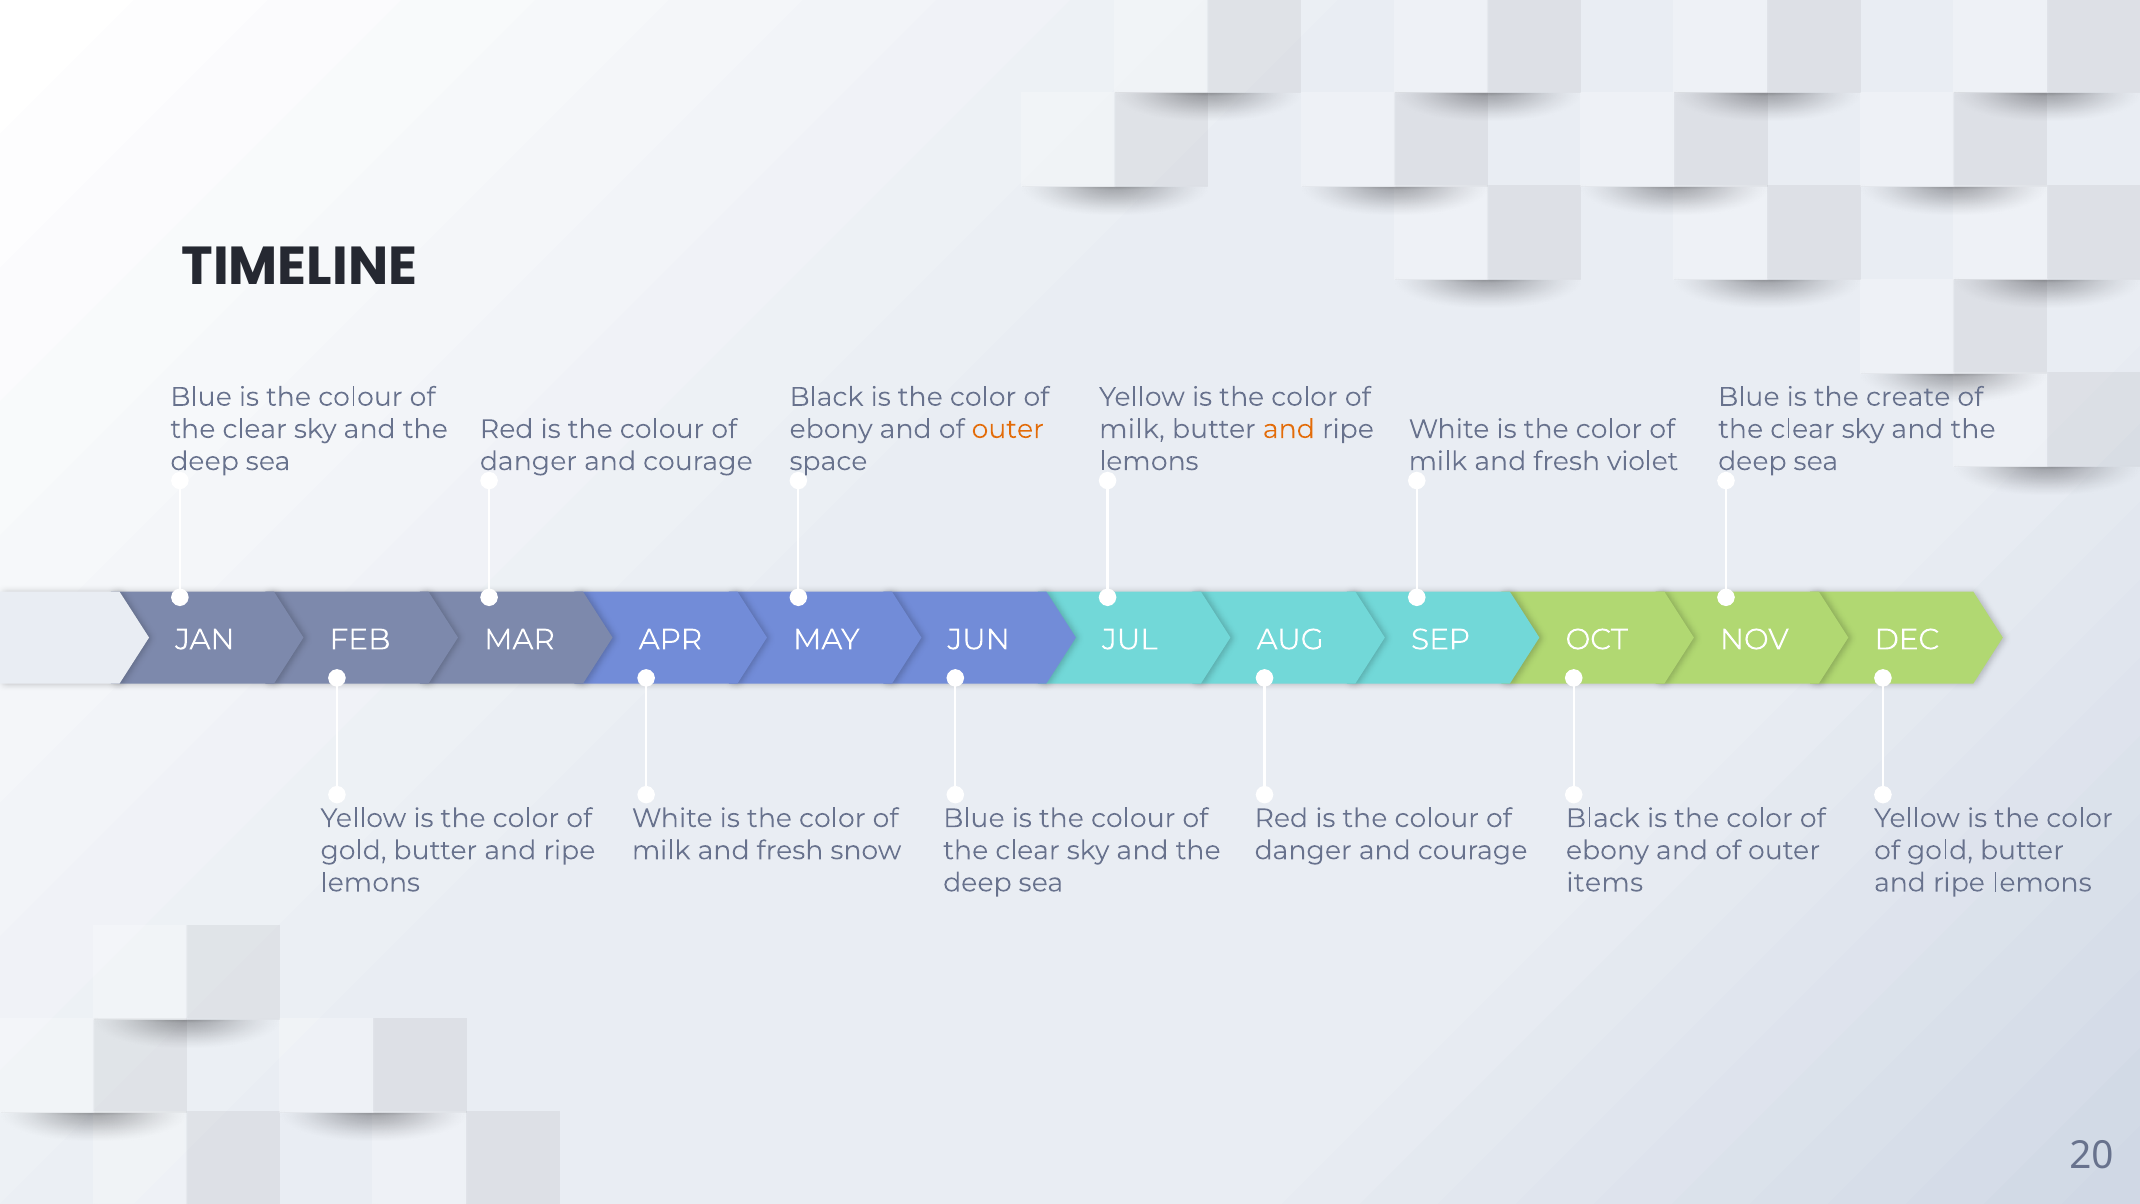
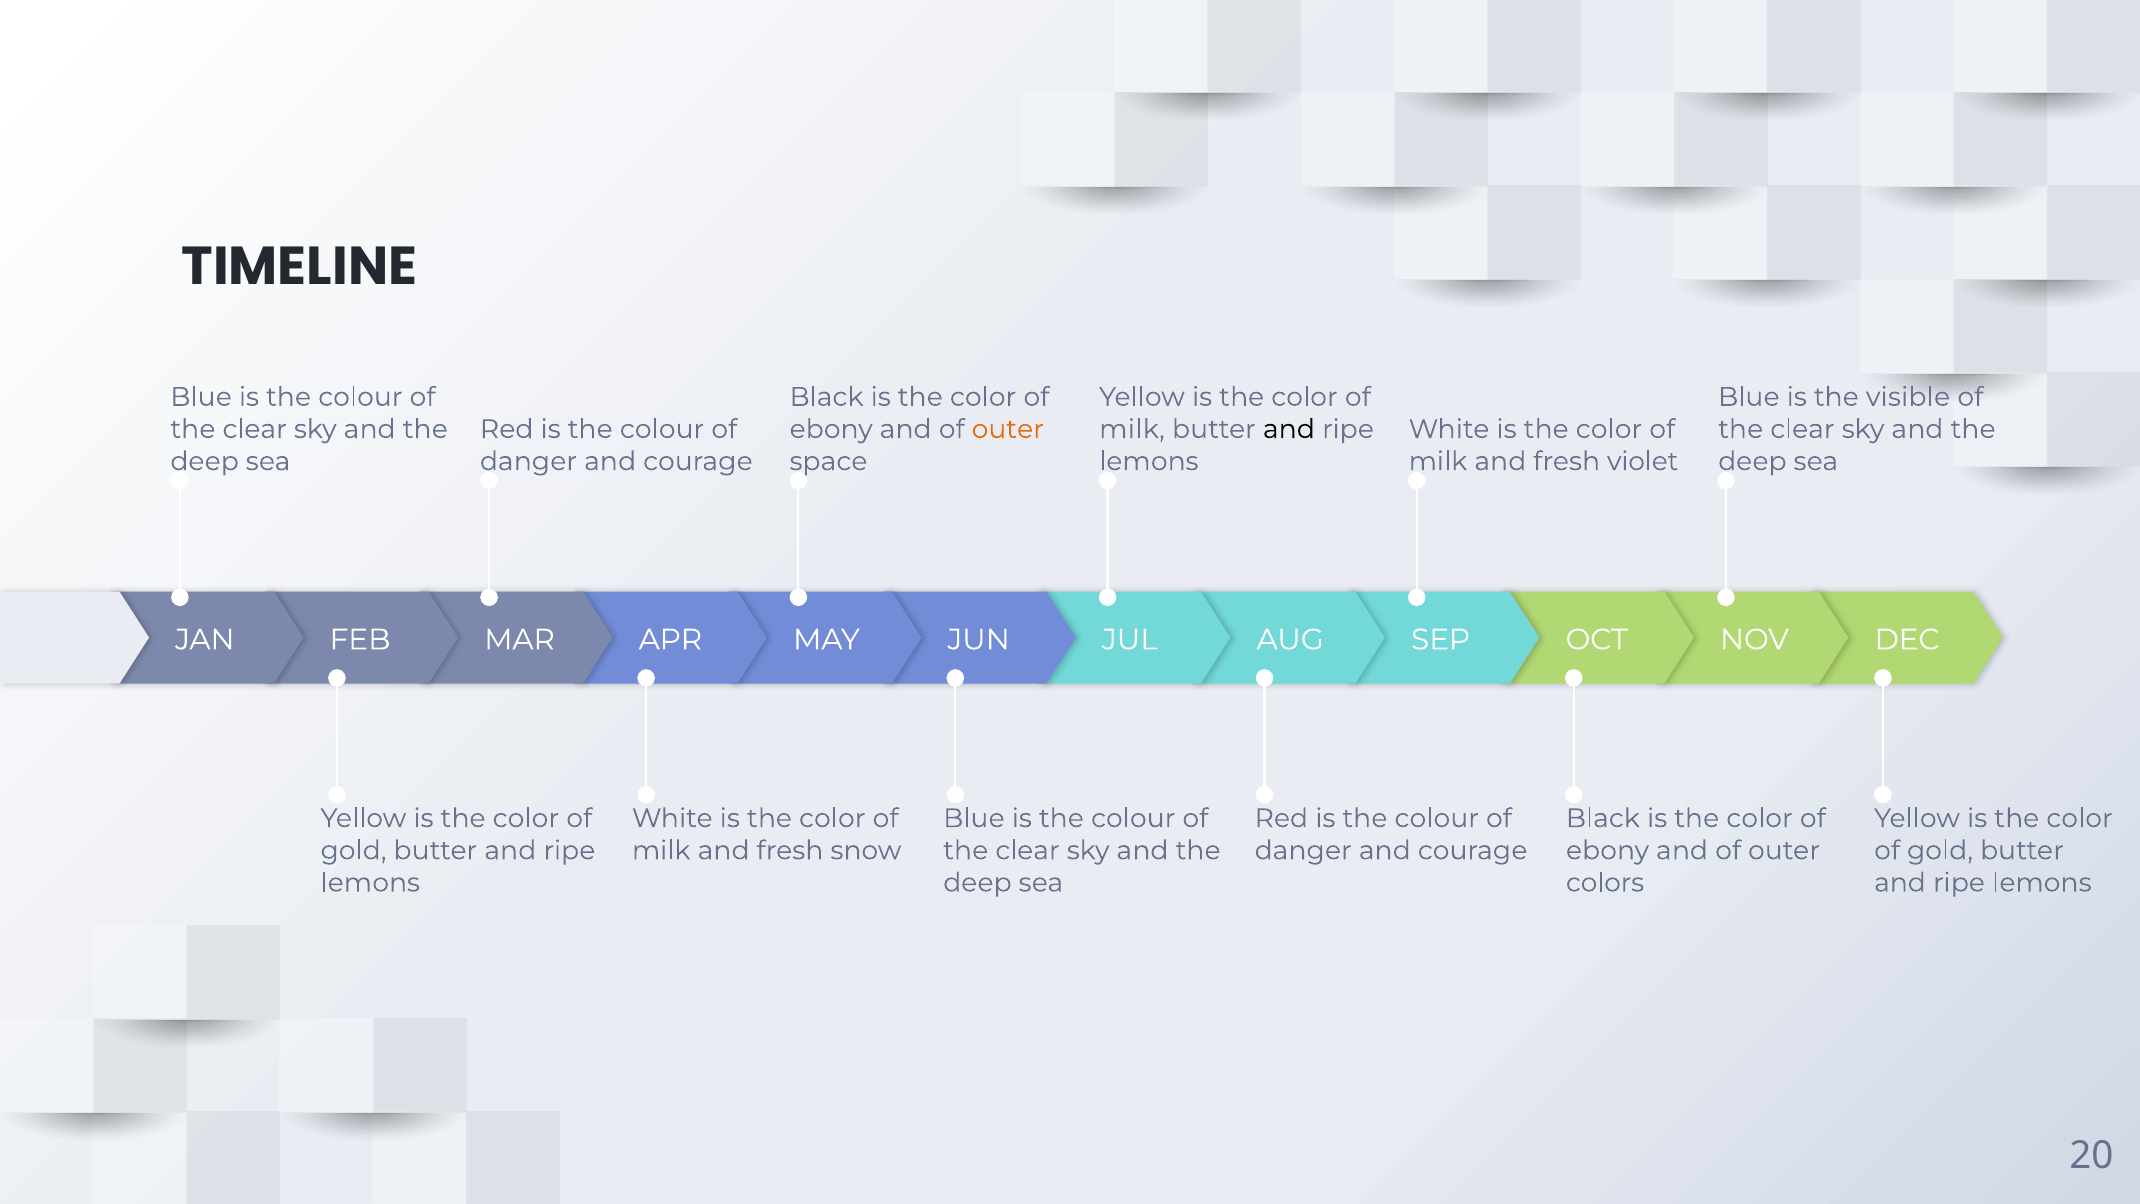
create: create -> visible (1908, 397)
and colour: orange -> black (1289, 429)
items: items -> colors (1605, 883)
